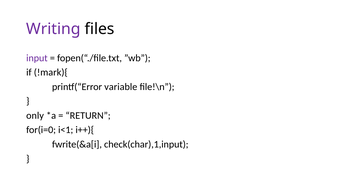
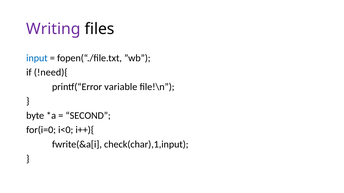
input colour: purple -> blue (37, 58)
!mark){: !mark){ -> !need){ (51, 73)
only: only -> byte (35, 116)
RETURN: RETURN -> SECOND (88, 116)
i<1: i<1 -> i<0 (66, 130)
